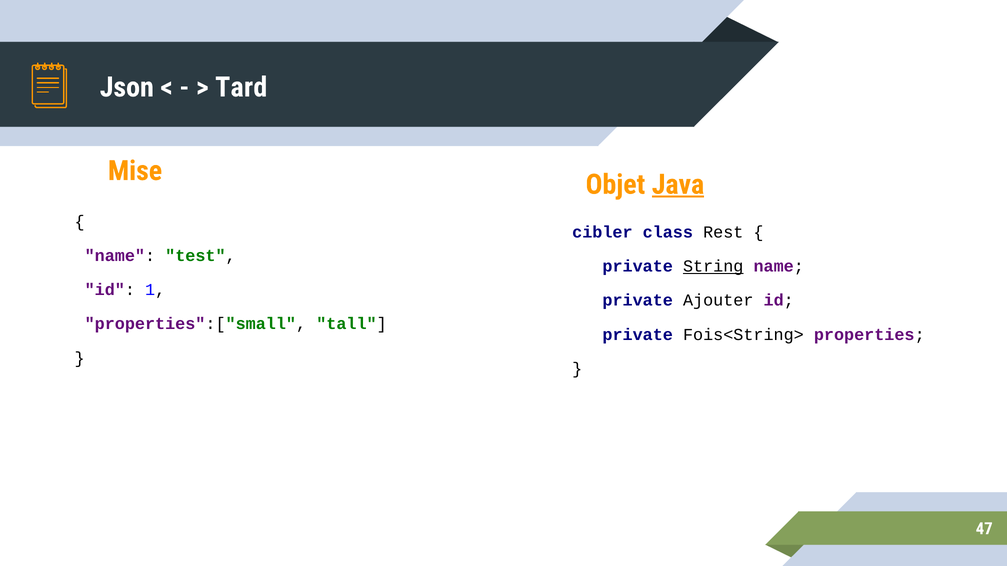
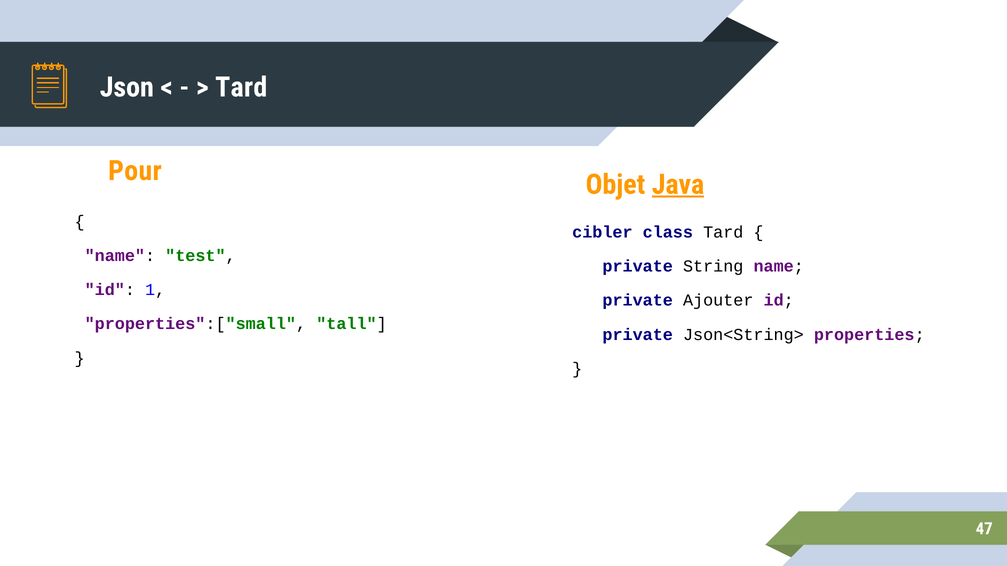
Mise: Mise -> Pour (135, 171)
class Rest: Rest -> Tard (723, 232)
String underline: present -> none (713, 267)
Fois<String>: Fois<String> -> Json<String> (743, 335)
